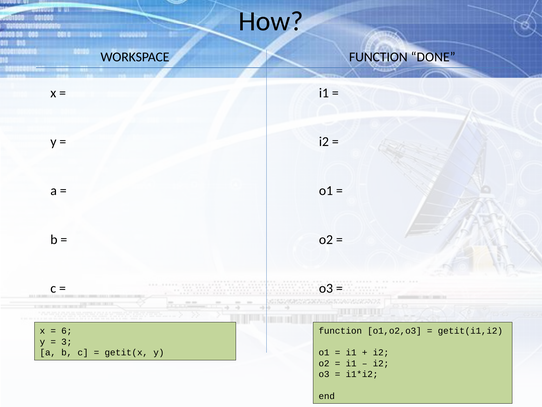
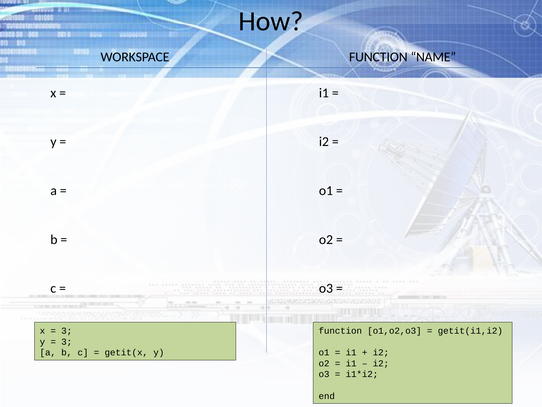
DONE: DONE -> NAME (433, 57)
6: 6 -> 3 (67, 331)
